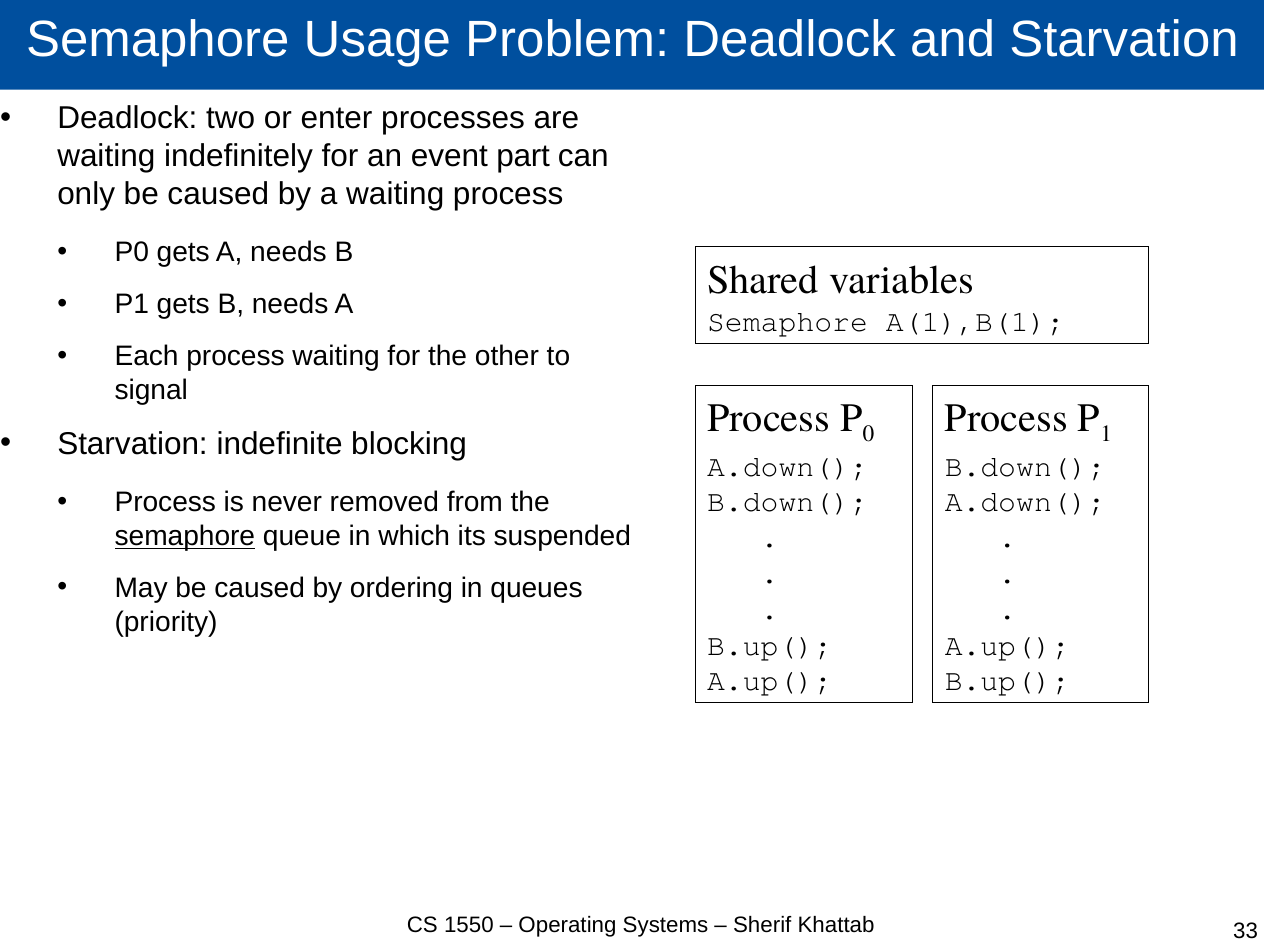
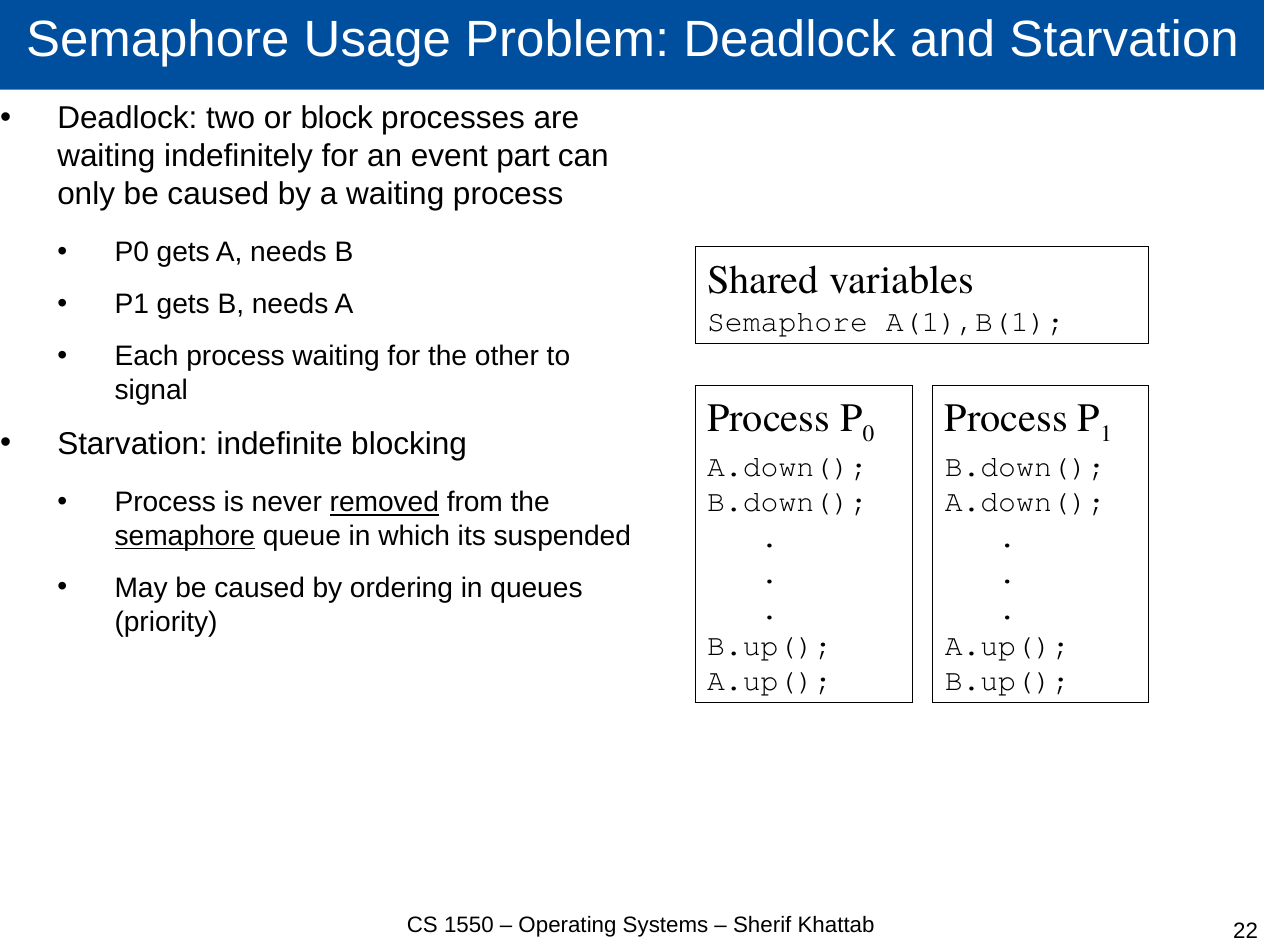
enter: enter -> block (337, 118)
removed underline: none -> present (384, 502)
33: 33 -> 22 (1246, 931)
